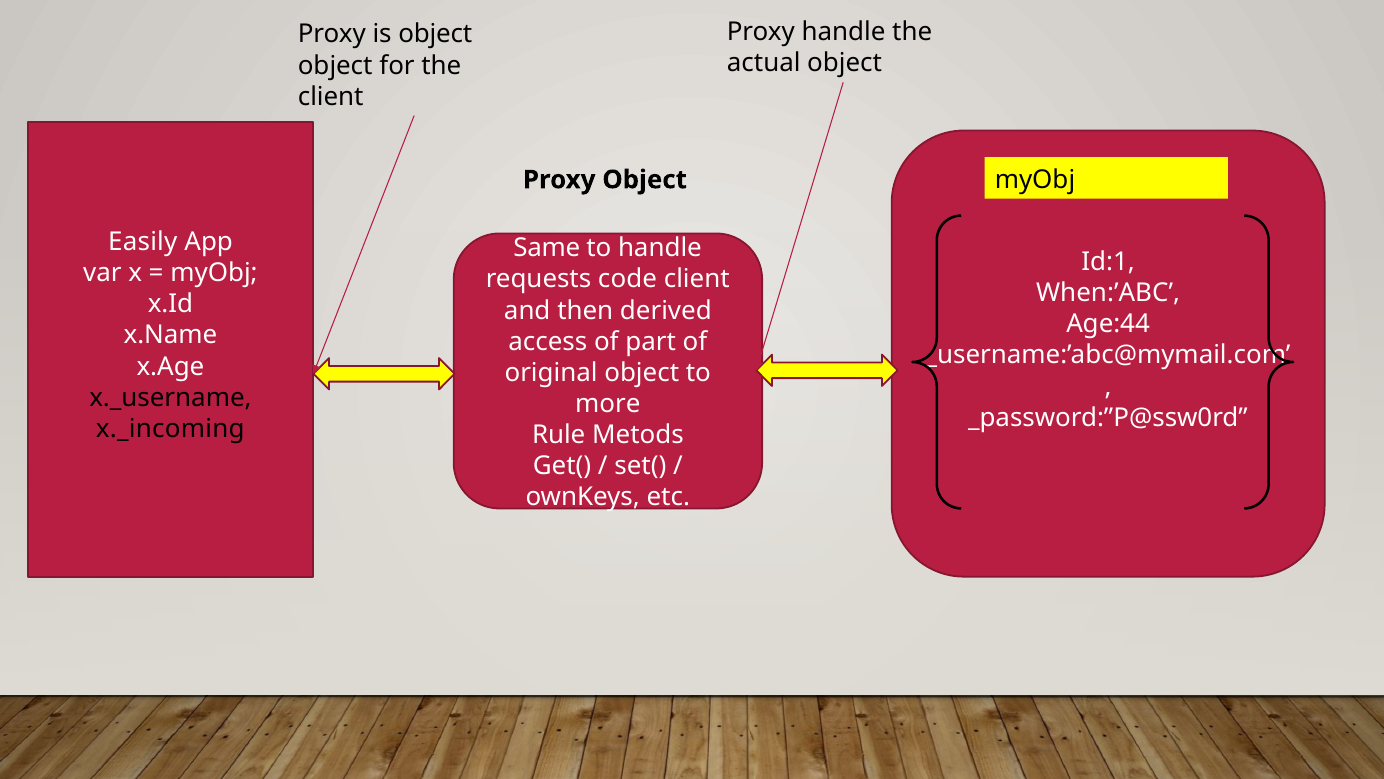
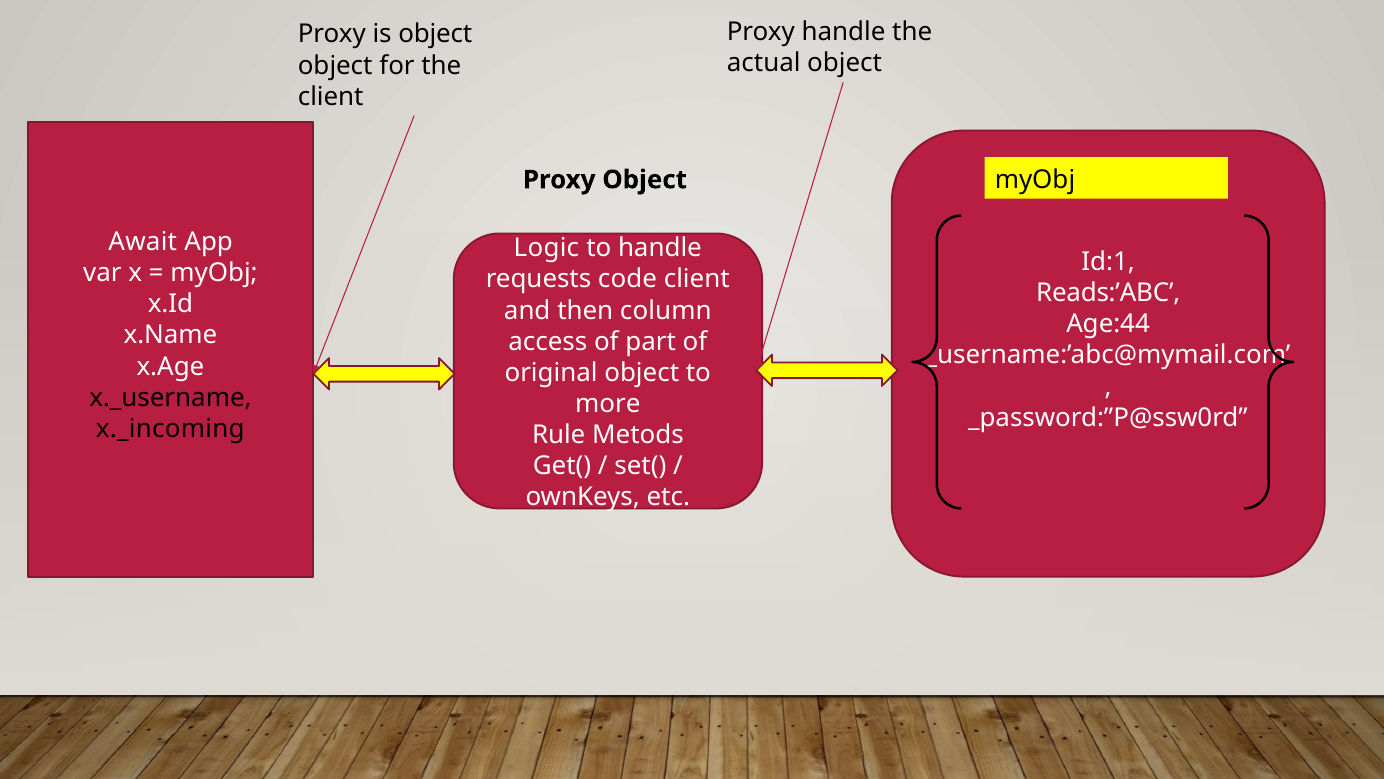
Easily: Easily -> Await (143, 242)
Same: Same -> Logic (546, 248)
When:’ABC: When:’ABC -> Reads:’ABC (1108, 293)
derived: derived -> column (666, 310)
